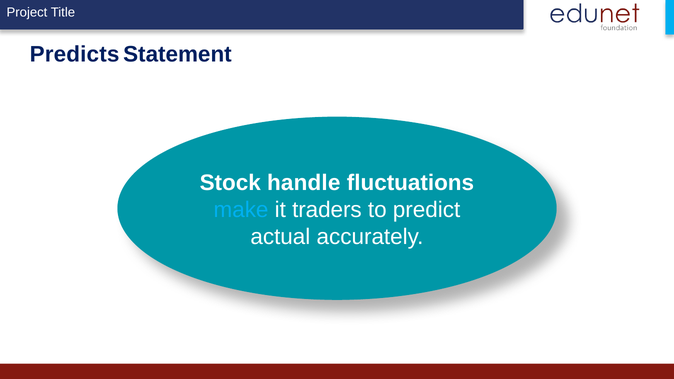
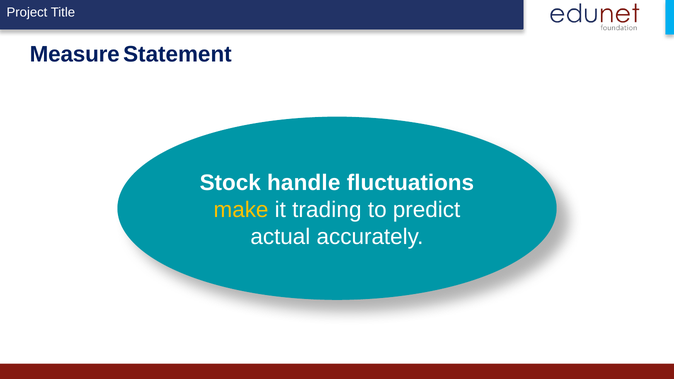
Predicts: Predicts -> Measure (75, 55)
make colour: light blue -> yellow (241, 210)
traders: traders -> trading (327, 210)
